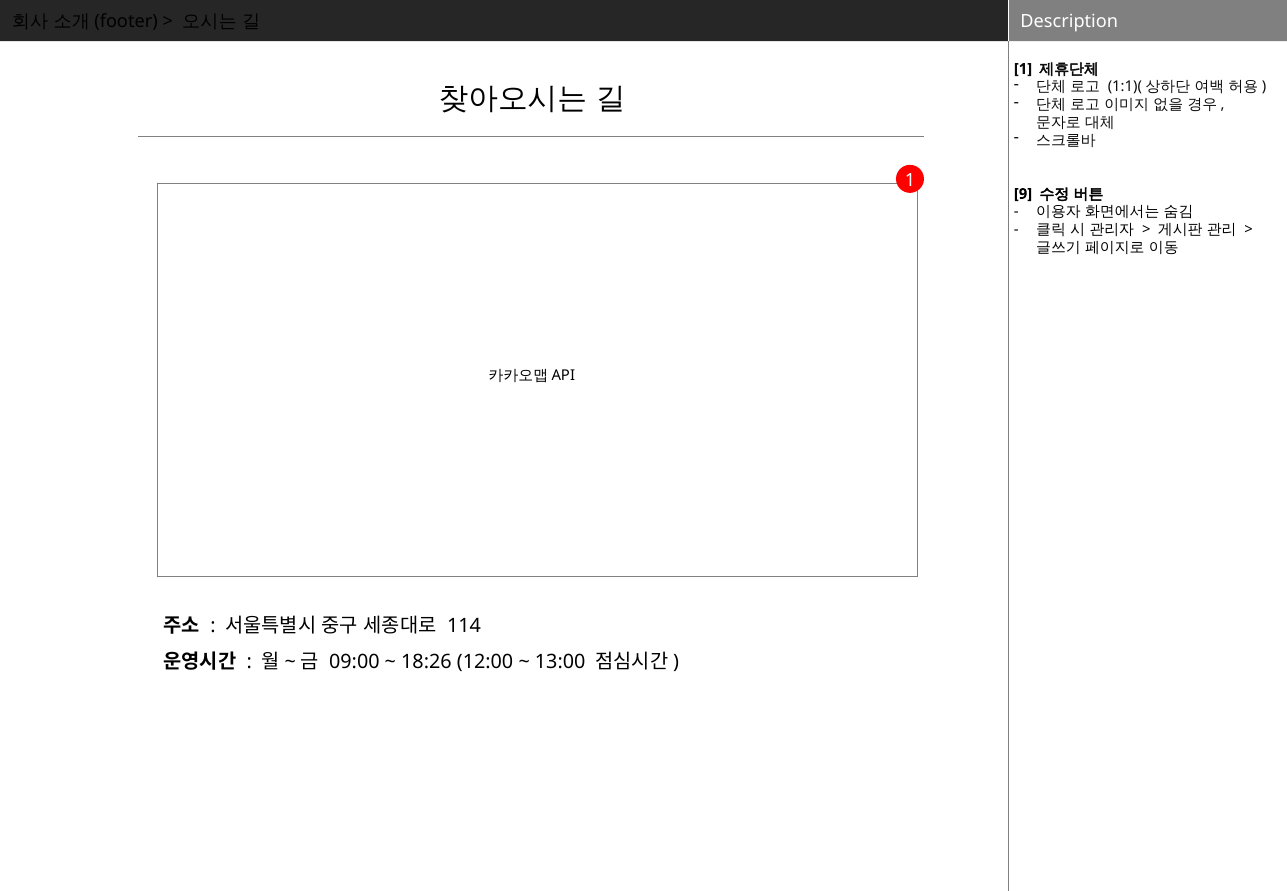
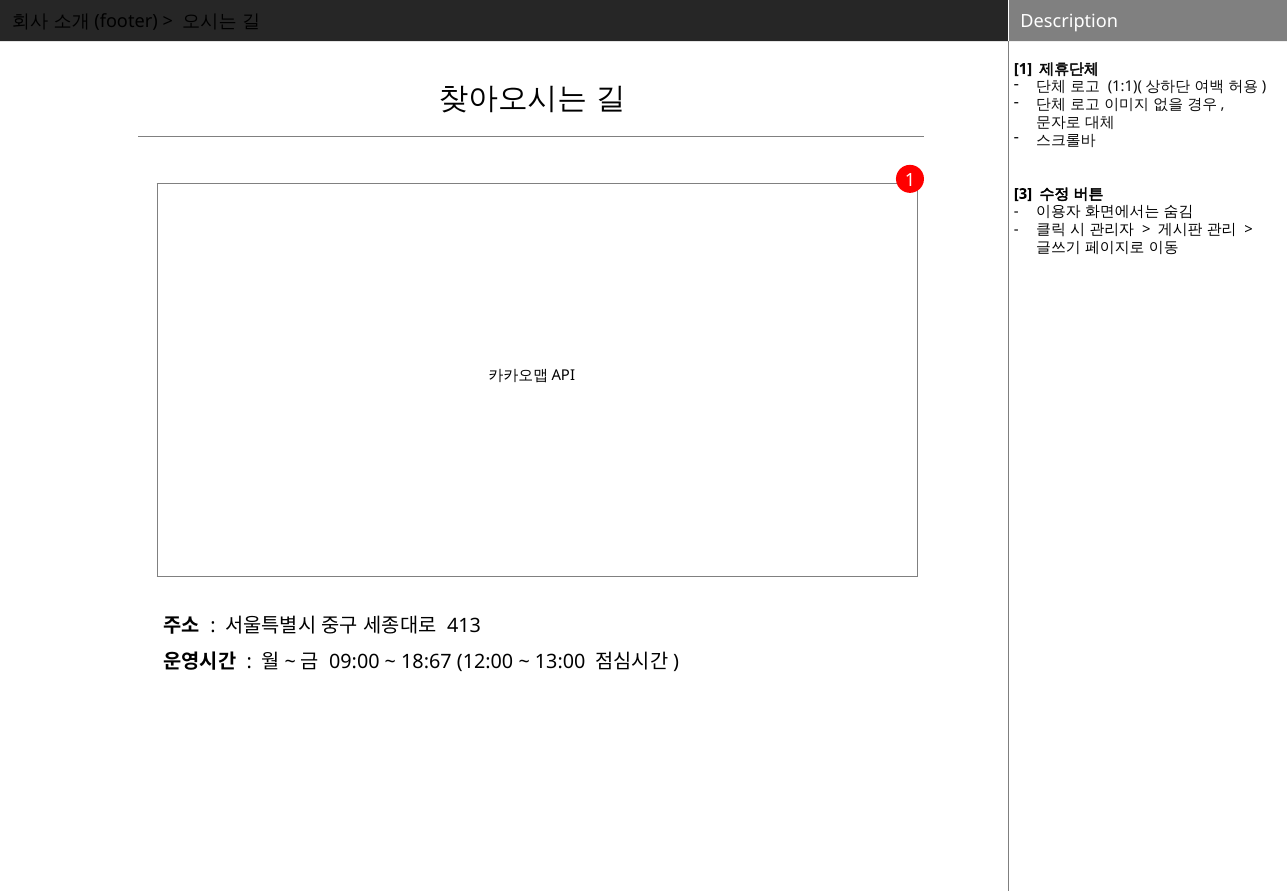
9: 9 -> 3 (1023, 194)
114: 114 -> 413 (464, 626)
18:26: 18:26 -> 18:67 (426, 662)
